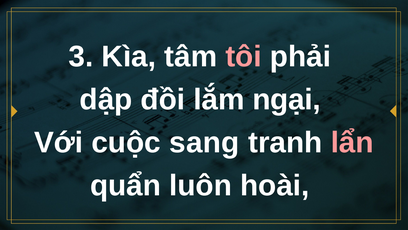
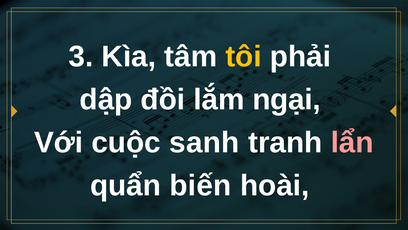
tôi colour: pink -> yellow (244, 57)
sang: sang -> sanh (204, 142)
luôn: luôn -> biến (200, 185)
